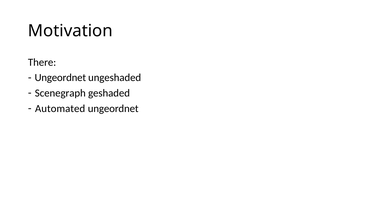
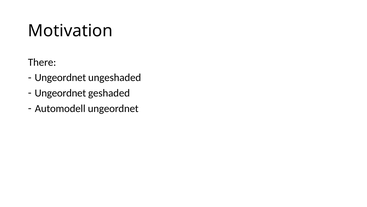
Scenegraph: Scenegraph -> Ungeordnet (60, 93)
Automated: Automated -> Automodell (60, 108)
